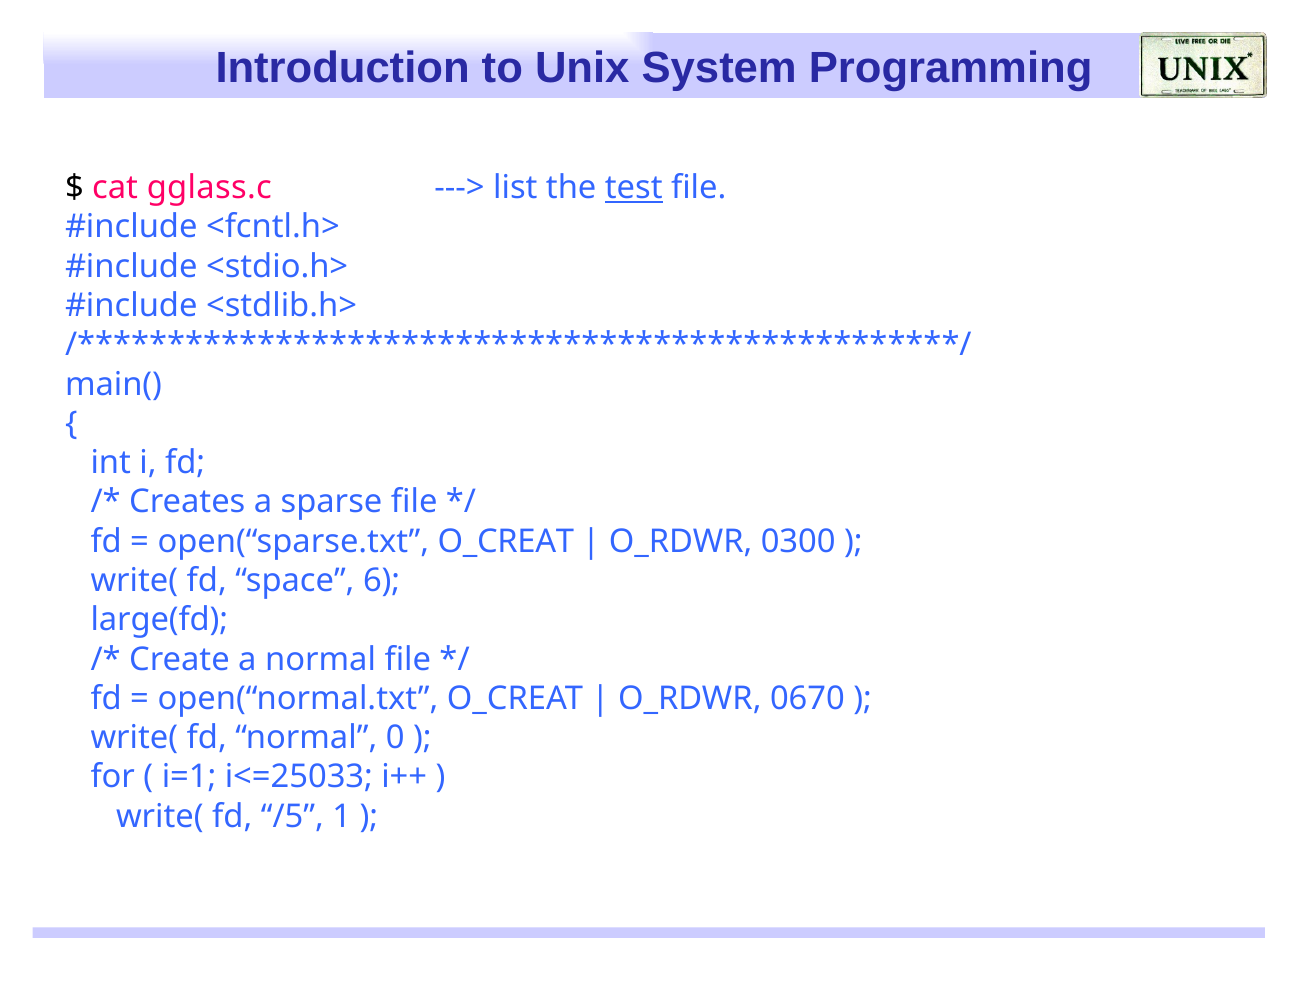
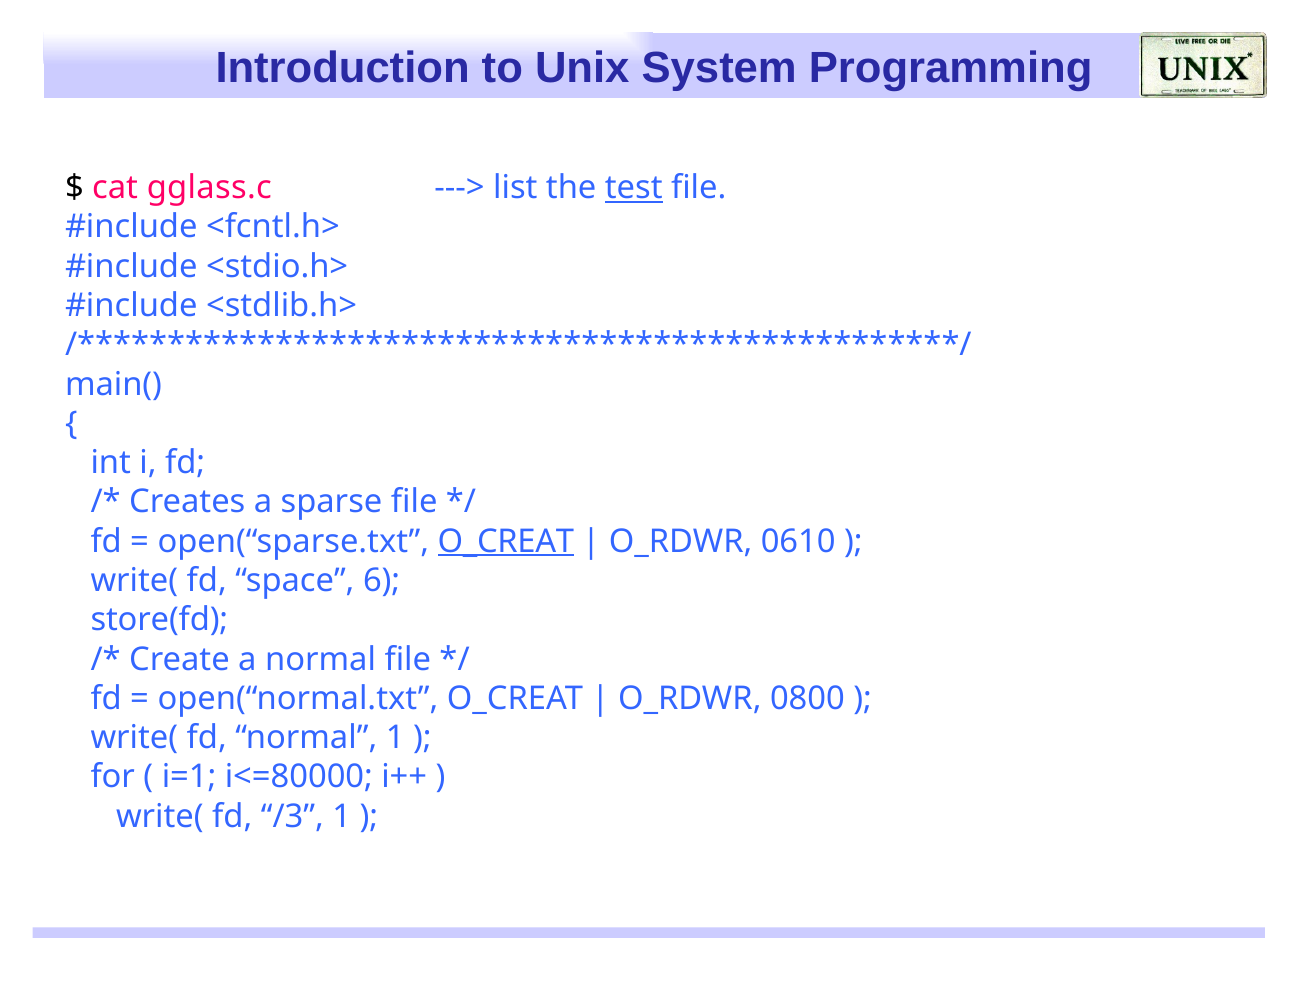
O_CREAT underline: none -> present (506, 541)
0300: 0300 -> 0610 (798, 541)
large(fd: large(fd -> store(fd (159, 620)
0670: 0670 -> 0800 (807, 698)
normal 0: 0 -> 1 (395, 738)
i<=25033: i<=25033 -> i<=80000 (299, 777)
/5: /5 -> /3 (292, 816)
